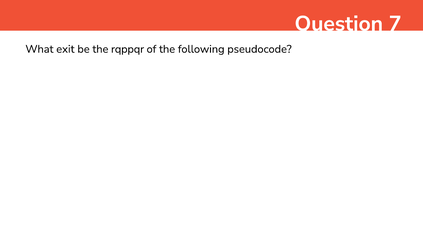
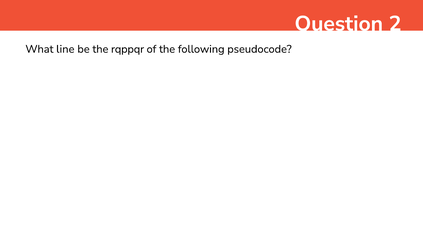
7: 7 -> 2 (395, 24)
exit: exit -> line (65, 49)
